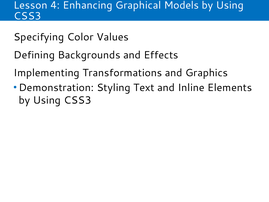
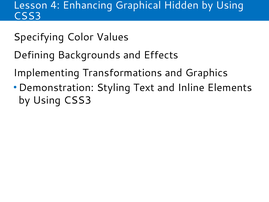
Models: Models -> Hidden (181, 5)
